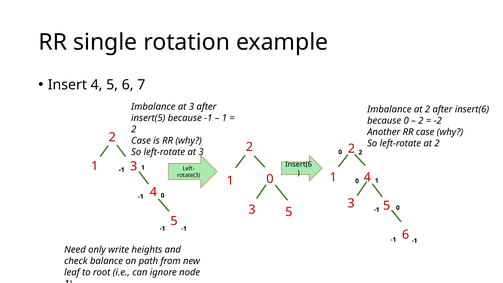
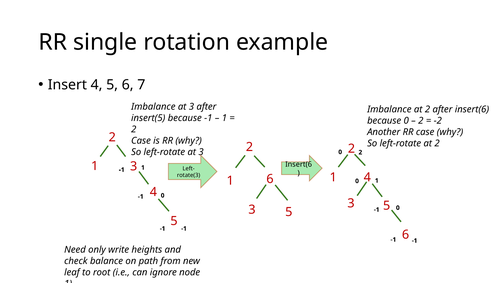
0: 0 -> 6 (270, 179)
